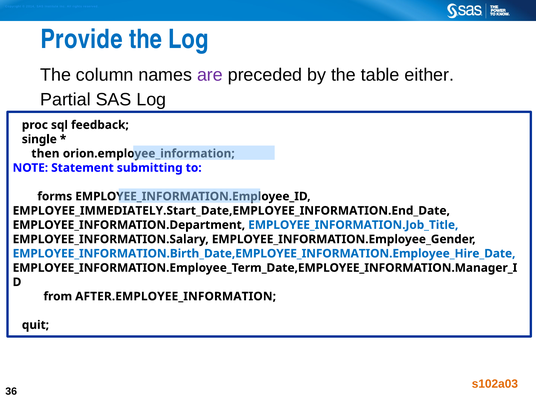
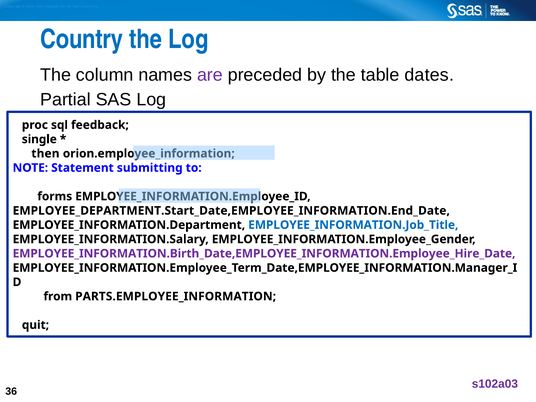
Provide: Provide -> Country (82, 39)
either: either -> dates (429, 75)
EMPLOYEE_IMMEDIATELY.Start_Date,EMPLOYEE_INFORMATION.End_Date: EMPLOYEE_IMMEDIATELY.Start_Date,EMPLOYEE_INFORMATION.End_Date -> EMPLOYEE_DEPARTMENT.Start_Date,EMPLOYEE_INFORMATION.End_Date (231, 211)
EMPLOYEE_INFORMATION.Birth_Date,EMPLOYEE_INFORMATION.Employee_Hire_Date colour: blue -> purple (264, 254)
AFTER.EMPLOYEE_INFORMATION: AFTER.EMPLOYEE_INFORMATION -> PARTS.EMPLOYEE_INFORMATION (176, 296)
s102a03 colour: orange -> purple (495, 384)
